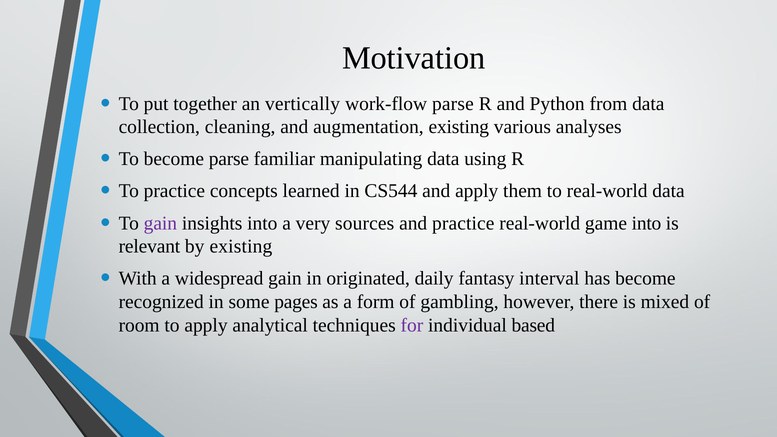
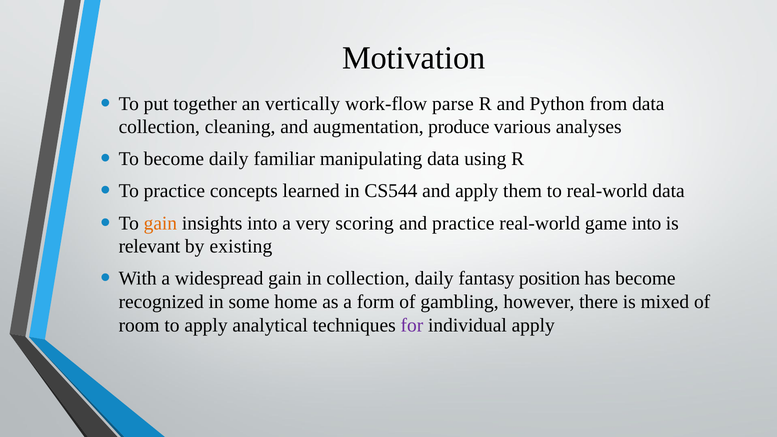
augmentation existing: existing -> produce (459, 127)
become parse: parse -> daily (229, 159)
gain colour: purple -> orange (160, 223)
sources: sources -> scoring (365, 223)
in originated: originated -> collection (368, 279)
interval: interval -> position (550, 279)
pages: pages -> home (296, 302)
individual based: based -> apply (533, 325)
